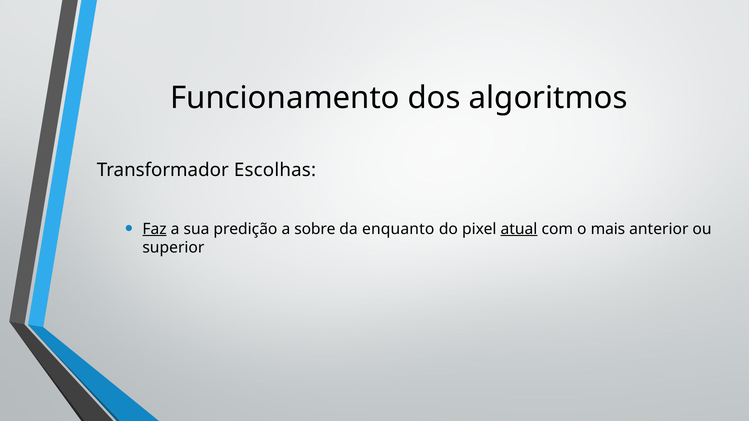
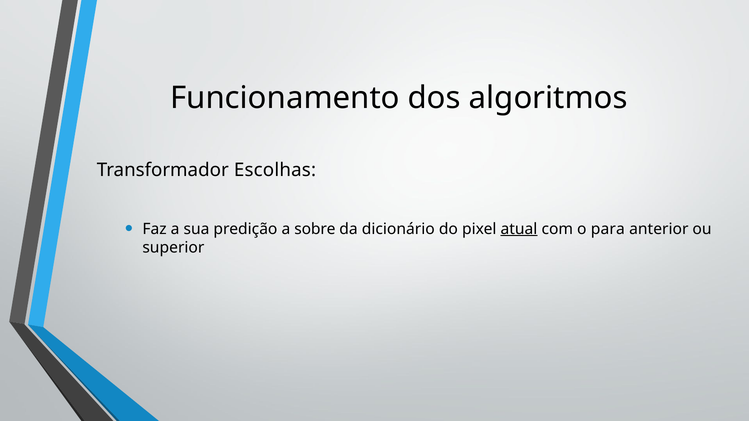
Faz underline: present -> none (155, 229)
enquanto: enquanto -> dicionário (398, 229)
mais: mais -> para (608, 229)
